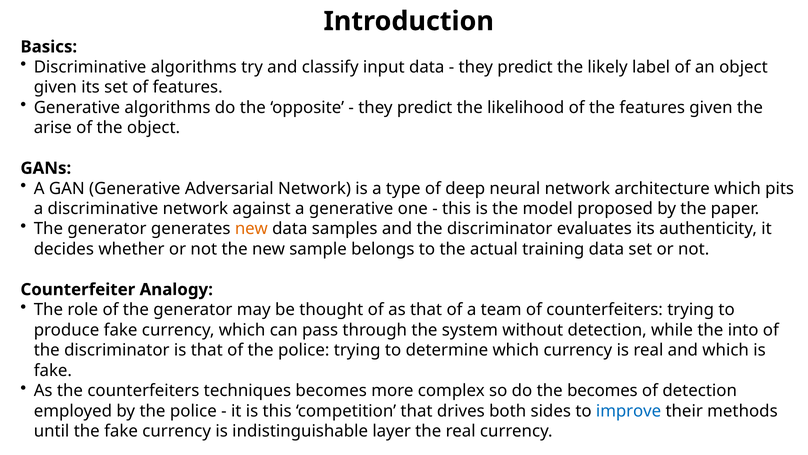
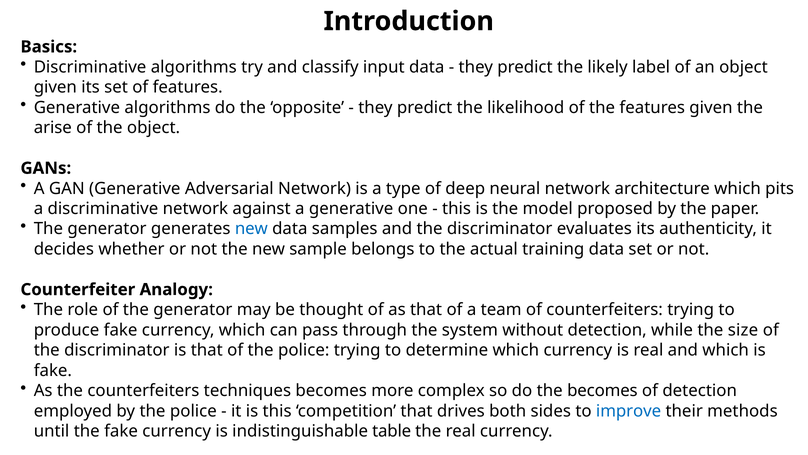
new colour: orange -> blue (251, 229)
into: into -> size (743, 330)
layer: layer -> table (392, 431)
